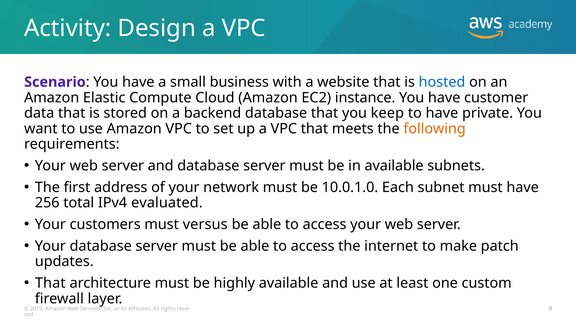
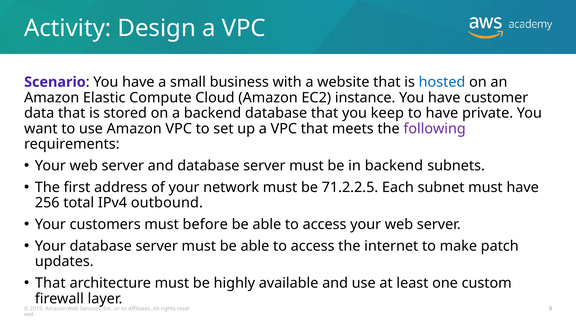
following colour: orange -> purple (435, 129)
in available: available -> backend (394, 166)
10.0.1.0: 10.0.1.0 -> 71.2.2.5 (350, 187)
evaluated: evaluated -> outbound (167, 203)
versus: versus -> before (205, 224)
